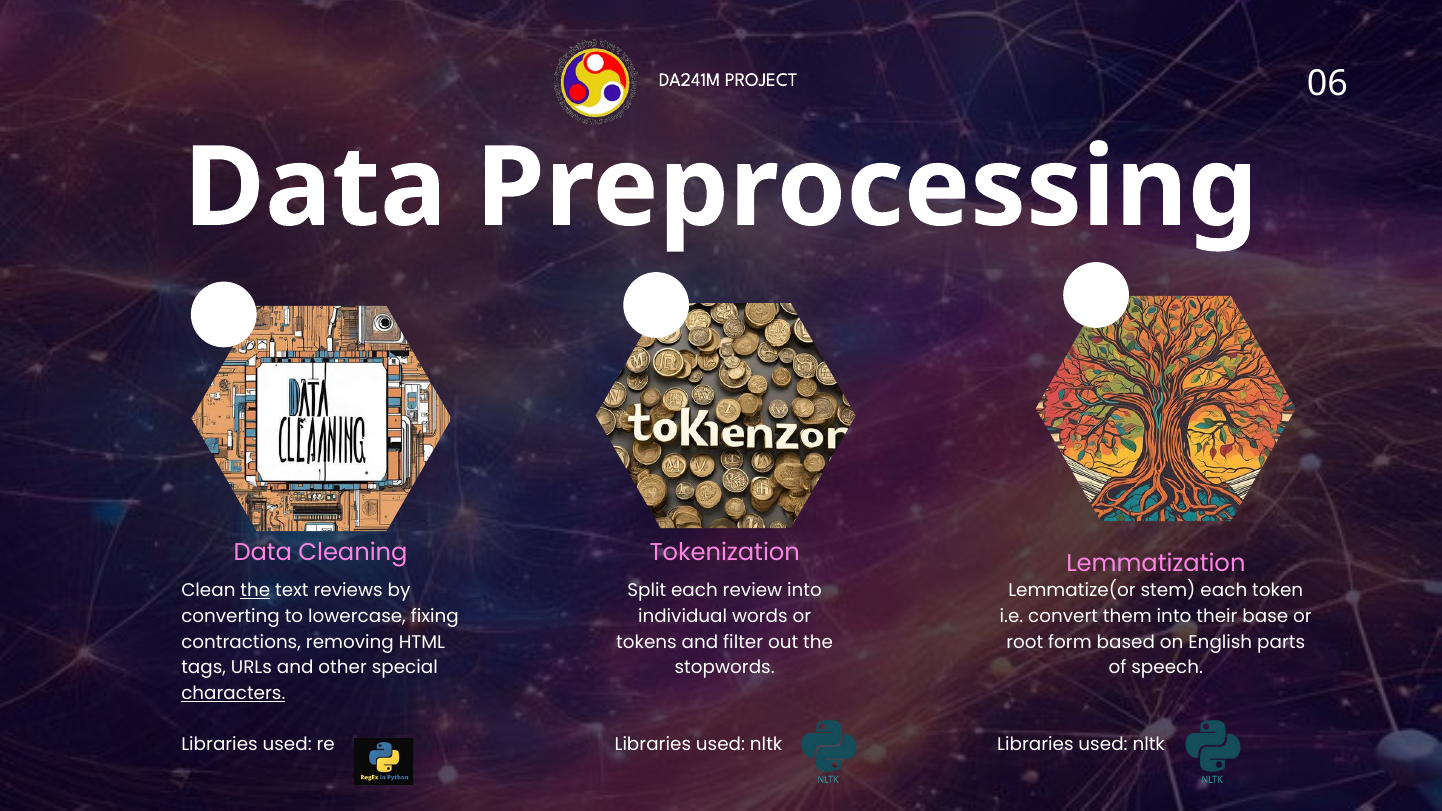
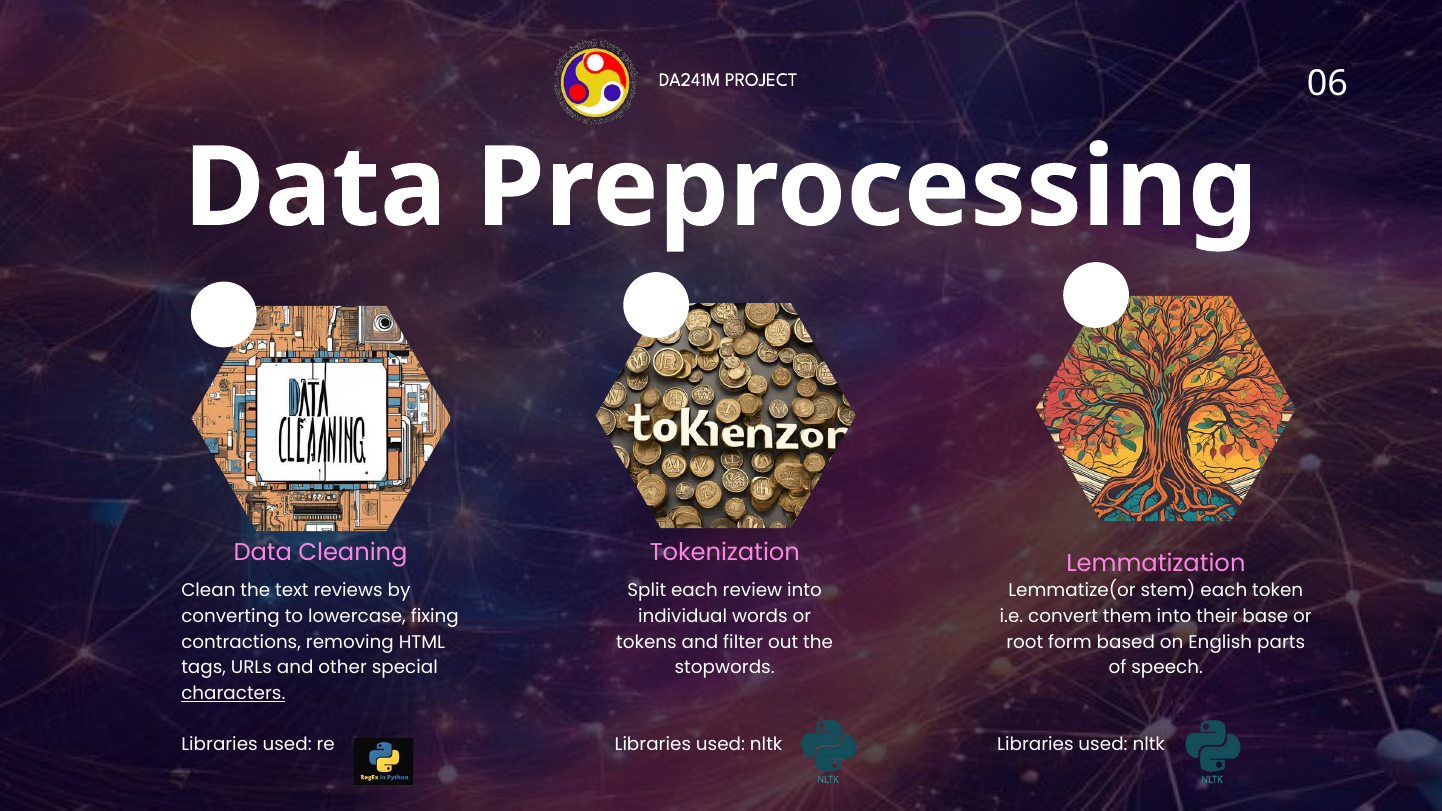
the underline: present -> none (255, 591)
